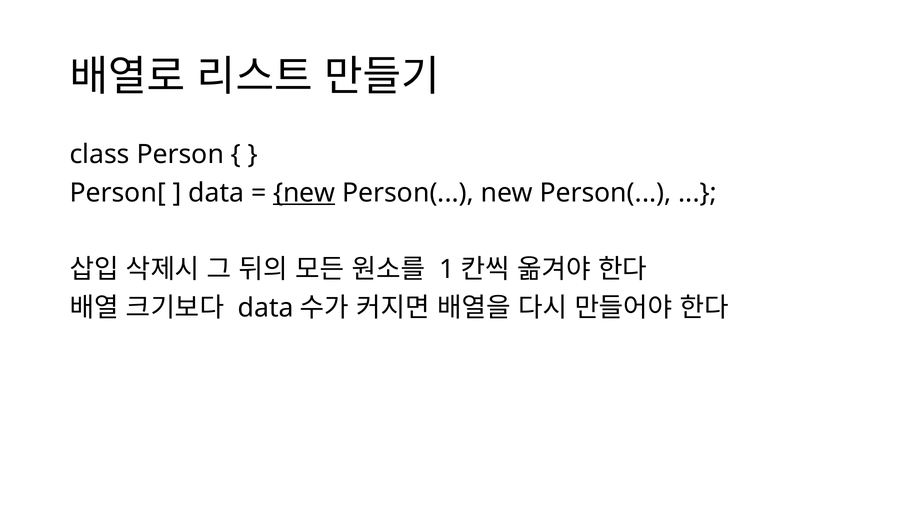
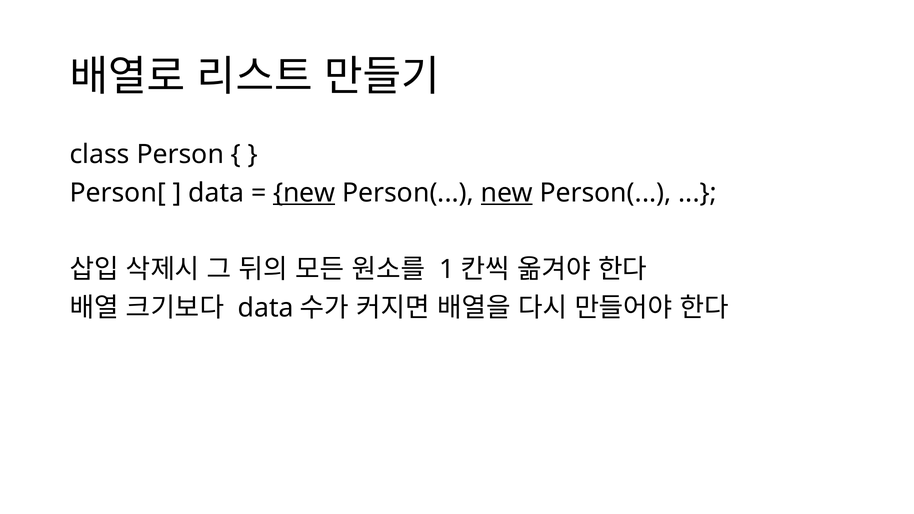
new underline: none -> present (507, 193)
